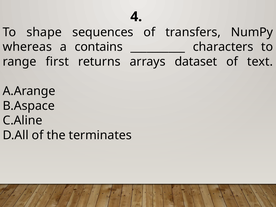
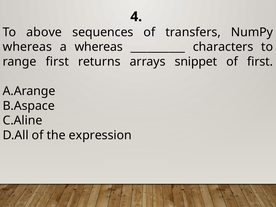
shape: shape -> above (44, 32)
a contains: contains -> whereas (99, 47)
dataset: dataset -> snippet (196, 62)
of text: text -> first (260, 62)
terminates: terminates -> expression (100, 135)
